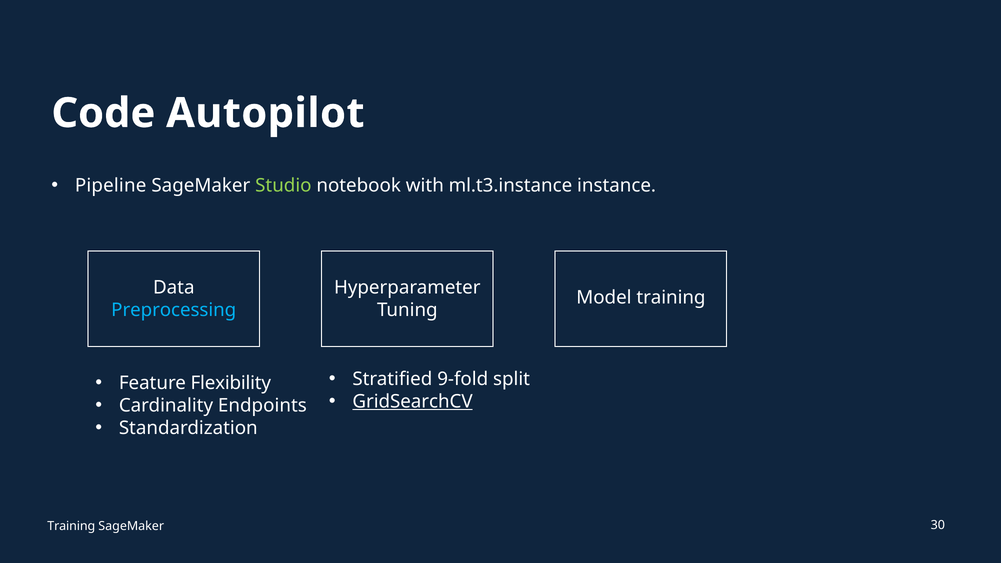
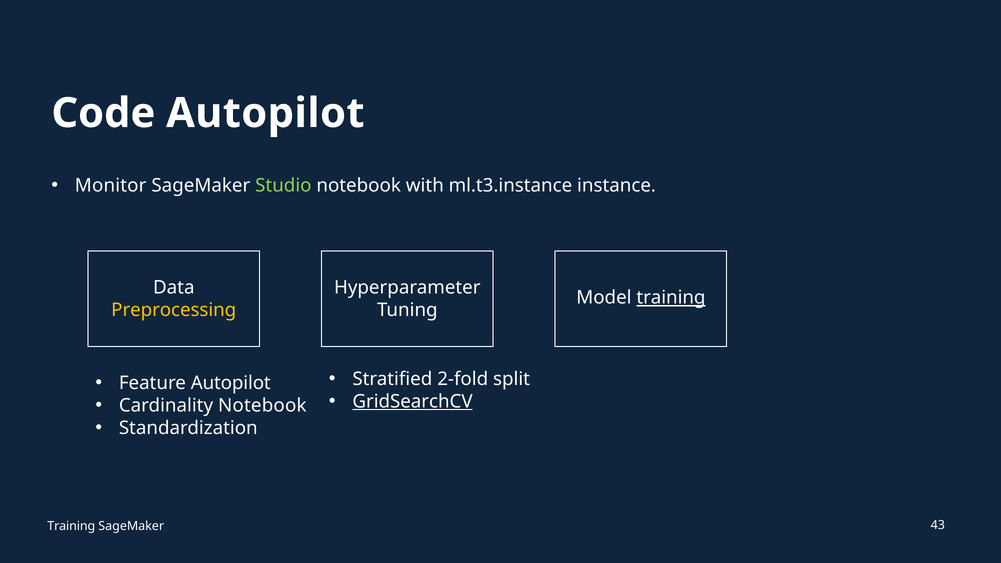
Pipeline: Pipeline -> Monitor (111, 185)
training underline: none -> present (671, 298)
Preprocessing colour: light blue -> yellow (174, 310)
9-fold: 9-fold -> 2-fold (463, 379)
Feature Flexibility: Flexibility -> Autopilot (231, 383)
Cardinality Endpoints: Endpoints -> Notebook (262, 406)
30: 30 -> 43 (938, 525)
